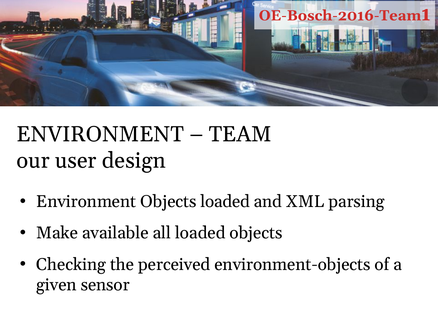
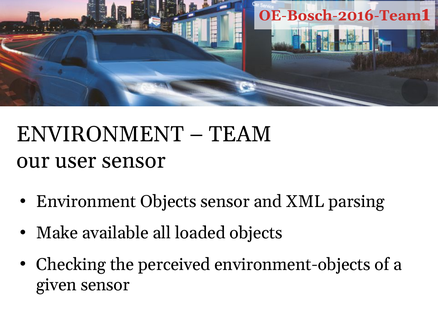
user design: design -> sensor (134, 161)
Objects loaded: loaded -> sensor (225, 202)
